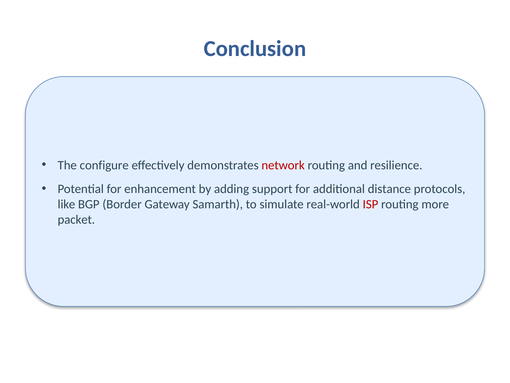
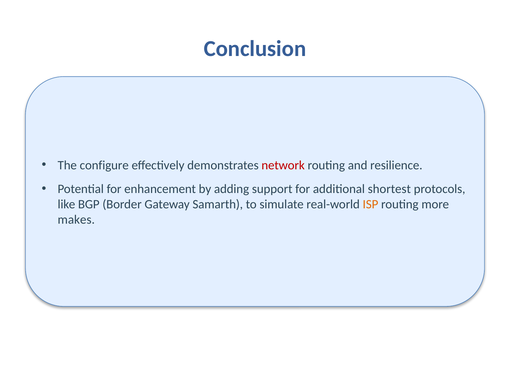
distance: distance -> shortest (389, 189)
ISP colour: red -> orange (370, 204)
packet: packet -> makes (76, 219)
